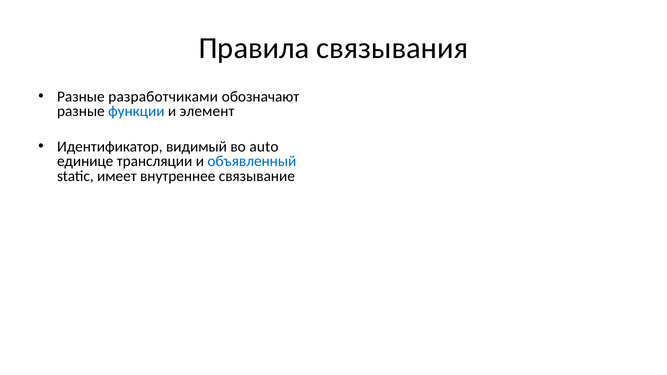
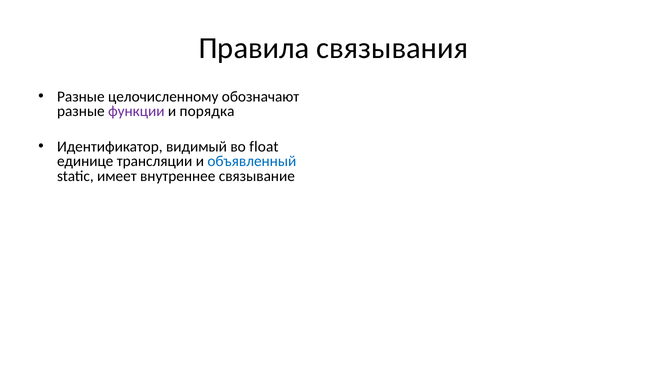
разработчиками: разработчиками -> целочисленному (163, 97)
функции colour: blue -> purple (136, 111)
элемент: элемент -> порядка (207, 111)
auto: auto -> float (264, 147)
